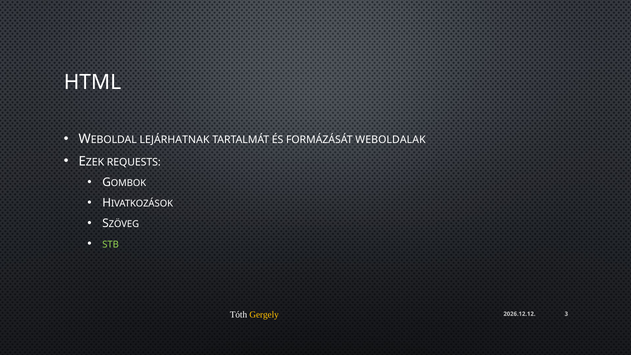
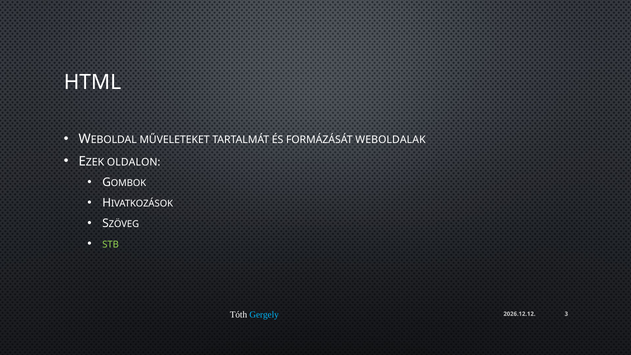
LEJÁRHATNAK: LEJÁRHATNAK -> MŰVELETEKET (175, 140)
REQUESTS: REQUESTS -> OLDALON (134, 162)
Gergely colour: yellow -> light blue (264, 315)
